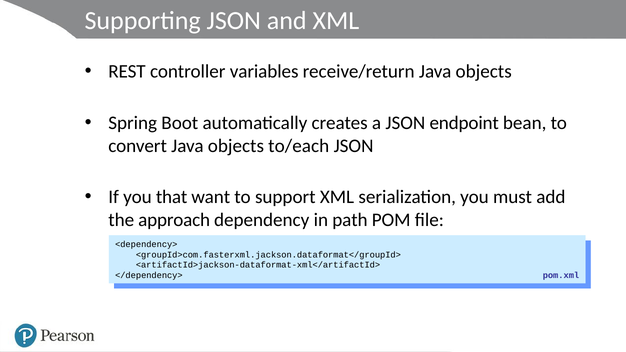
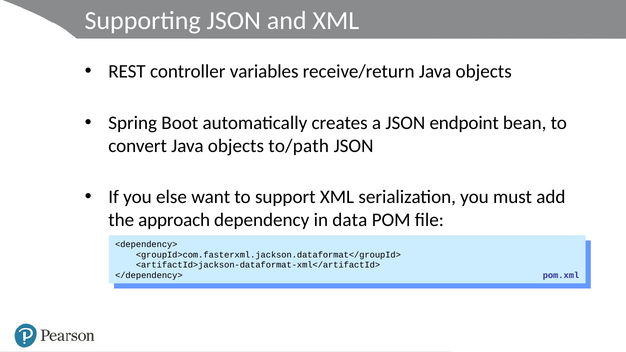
to/each: to/each -> to/path (299, 146)
that: that -> else (172, 197)
path: path -> data (350, 220)
